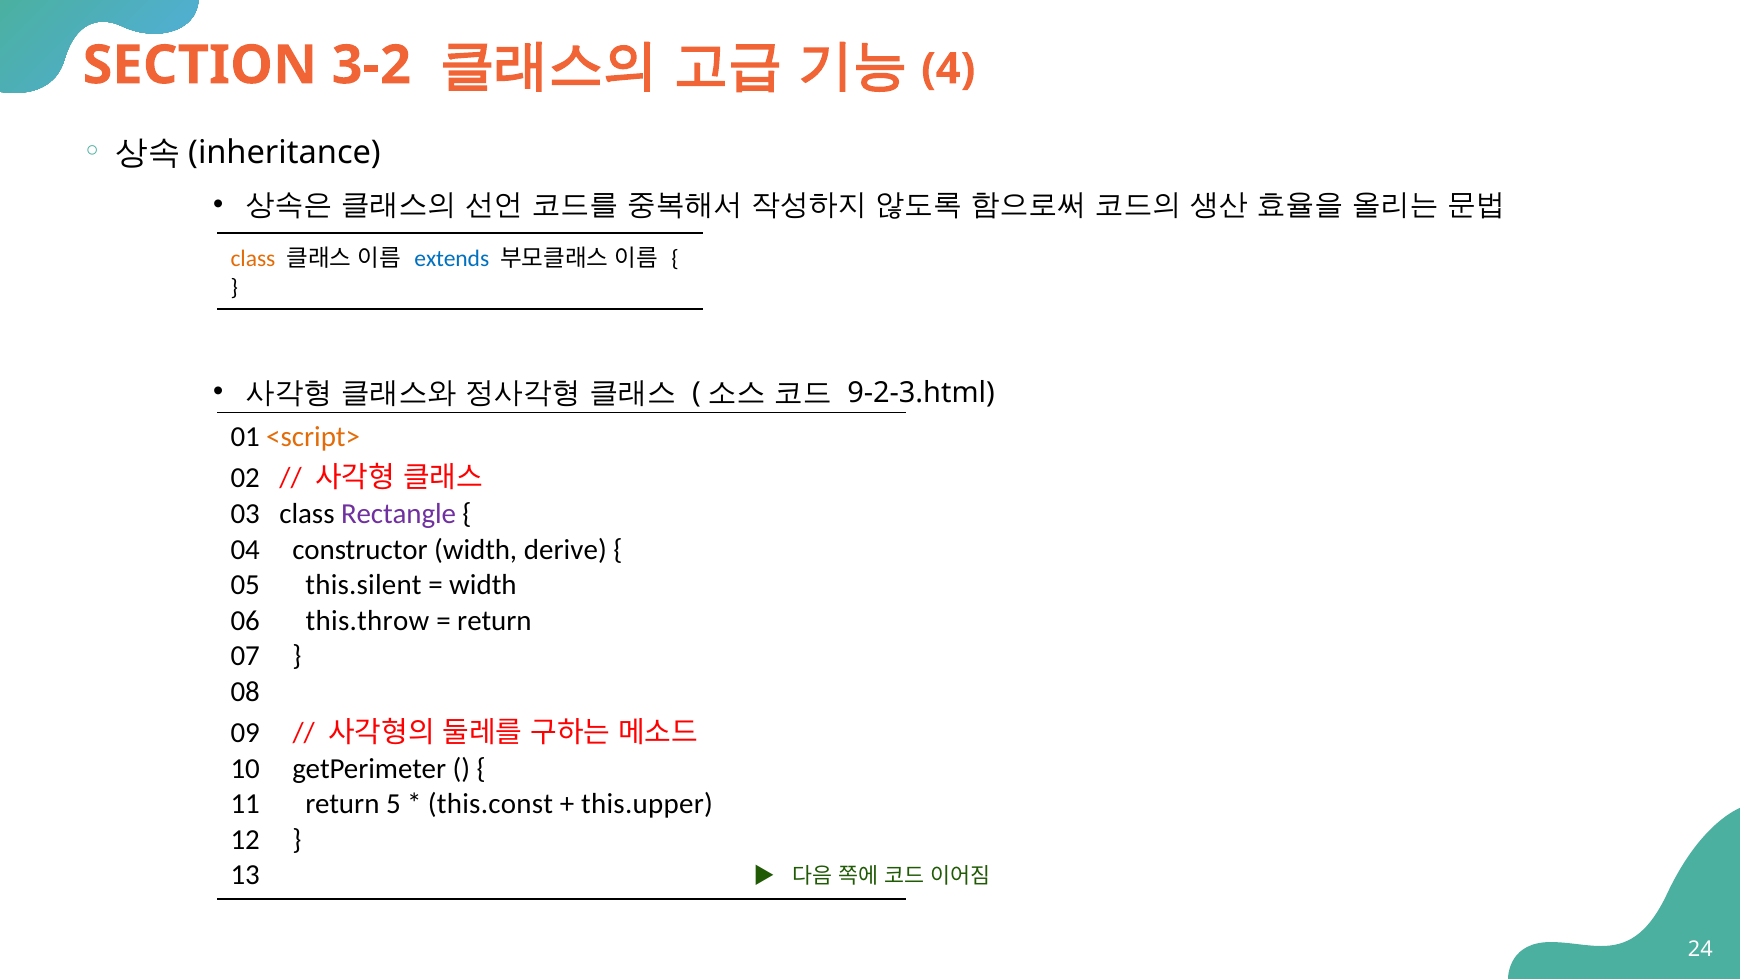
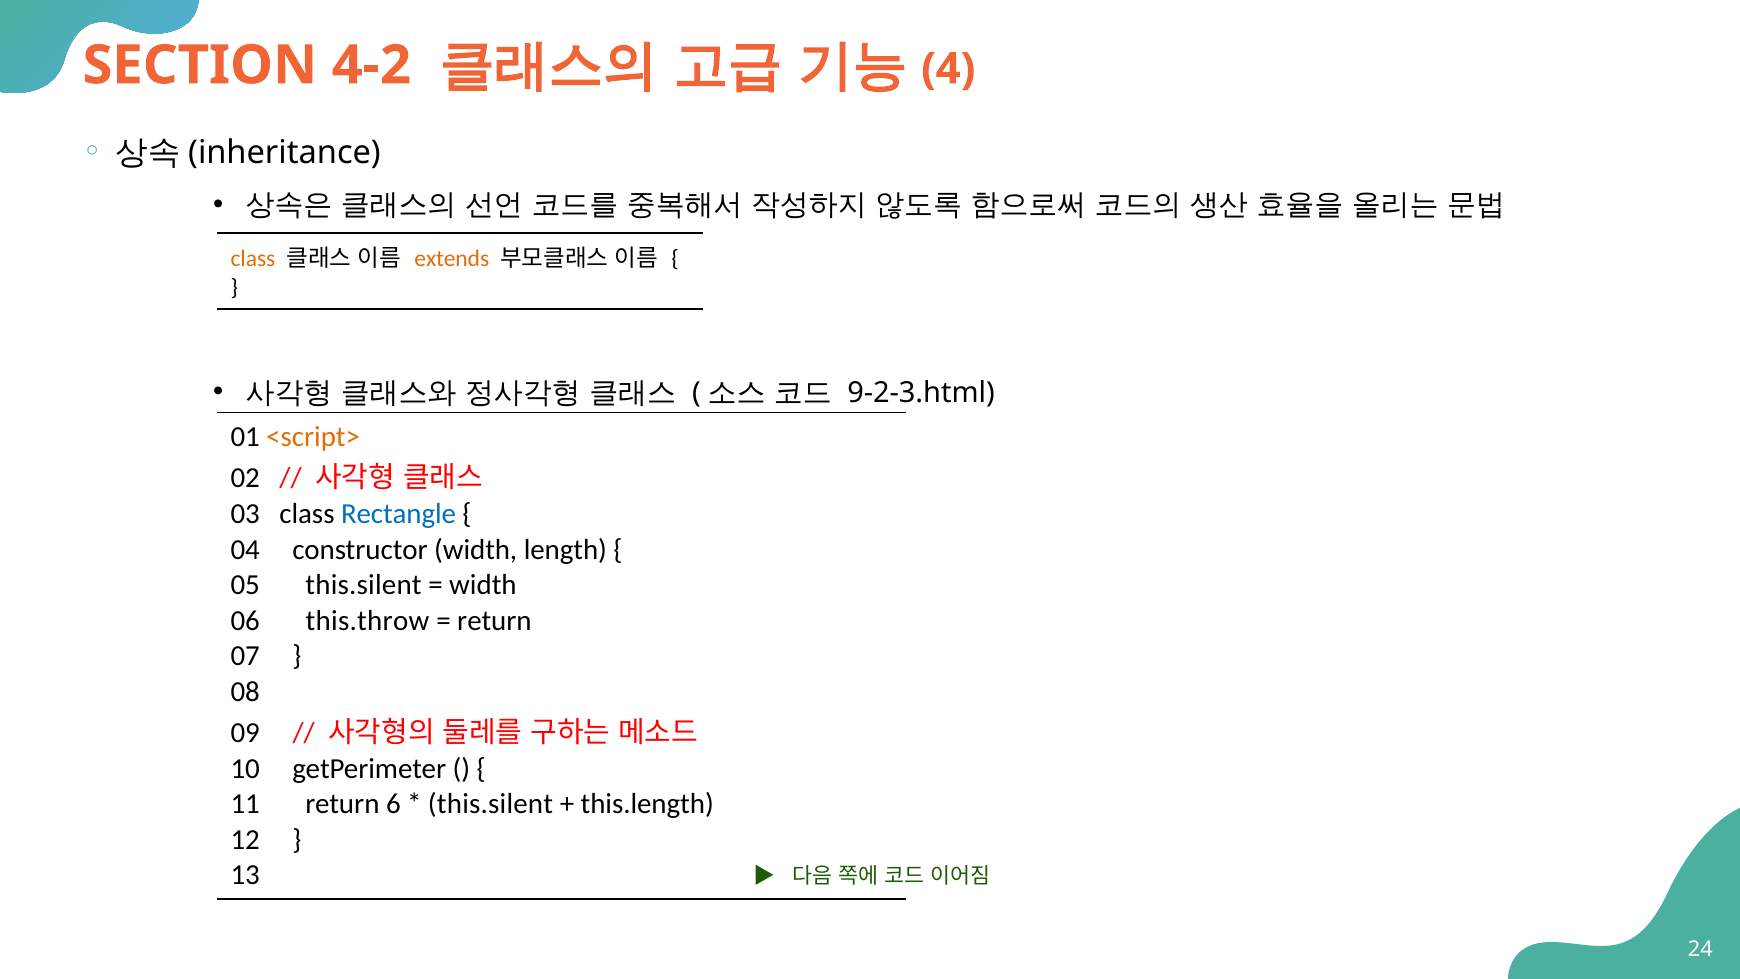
3-2: 3-2 -> 4-2 (371, 65)
extends colour: blue -> orange (452, 259)
Rectangle colour: purple -> blue (399, 514)
derive: derive -> length (565, 550)
5: 5 -> 6 (393, 804)
this.const: this.const -> this.silent (491, 804)
this.upper: this.upper -> this.length (647, 804)
